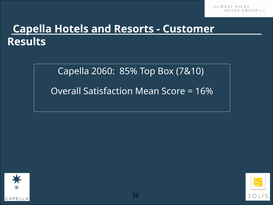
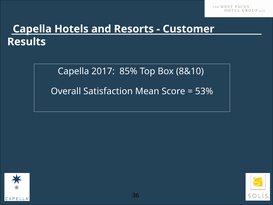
2060: 2060 -> 2017 (103, 71)
7&10: 7&10 -> 8&10 (190, 71)
16%: 16% -> 53% (204, 91)
